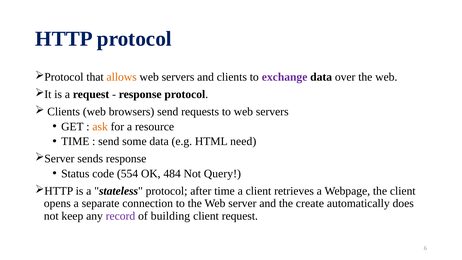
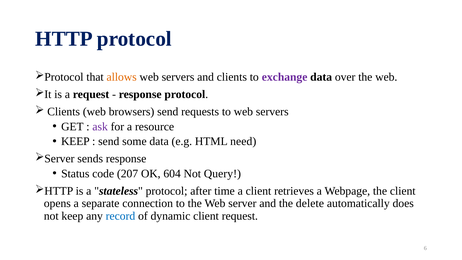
ask colour: orange -> purple (100, 127)
TIME: TIME -> KEEP (75, 141)
554: 554 -> 207 (128, 174)
484: 484 -> 604 (172, 174)
create: create -> delete (310, 203)
record colour: purple -> blue (120, 216)
building: building -> dynamic (170, 216)
